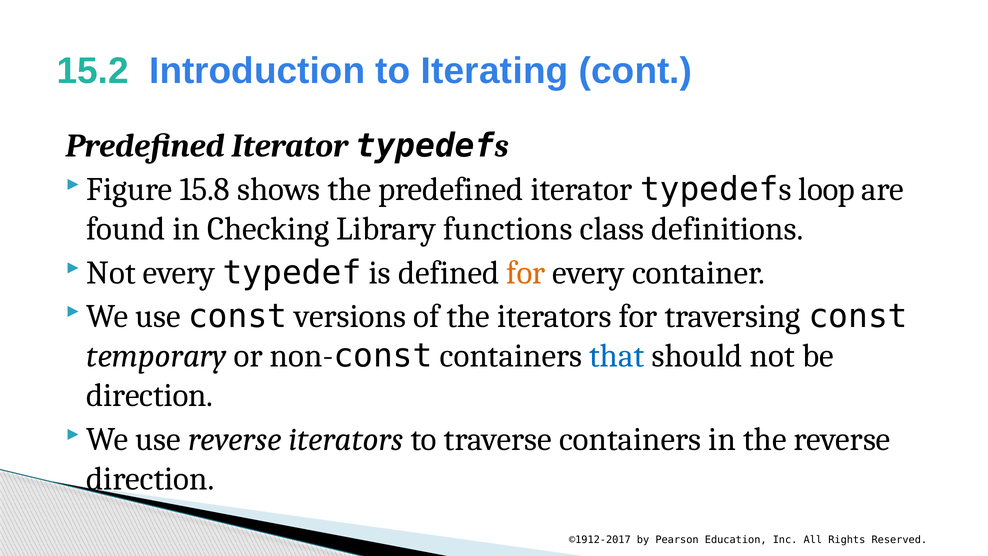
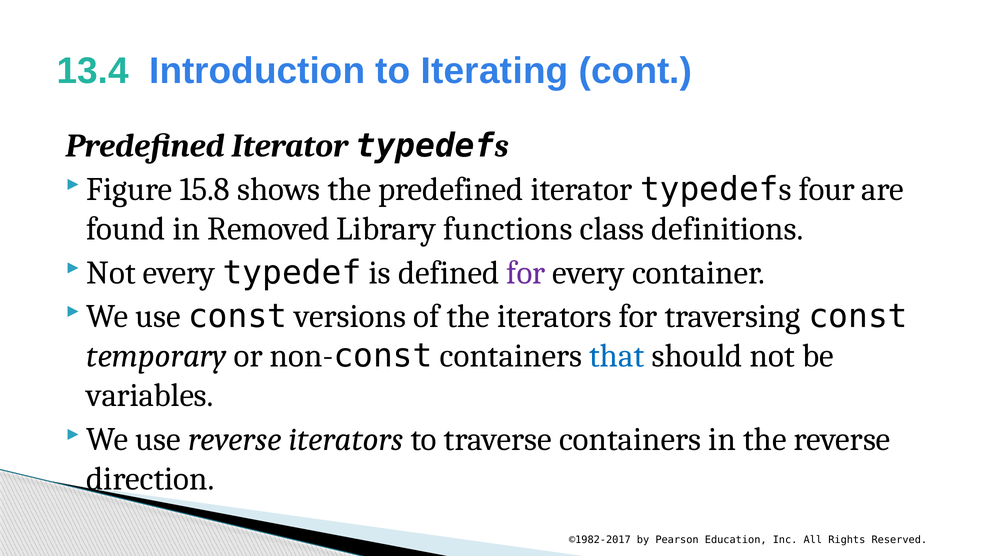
15.2: 15.2 -> 13.4 (93, 71)
loop: loop -> four (827, 189)
Checking: Checking -> Removed (269, 229)
for colour: orange -> purple (526, 273)
direction: direction -> variables (150, 395)
©1912-2017: ©1912-2017 -> ©1982-2017 (600, 540)
